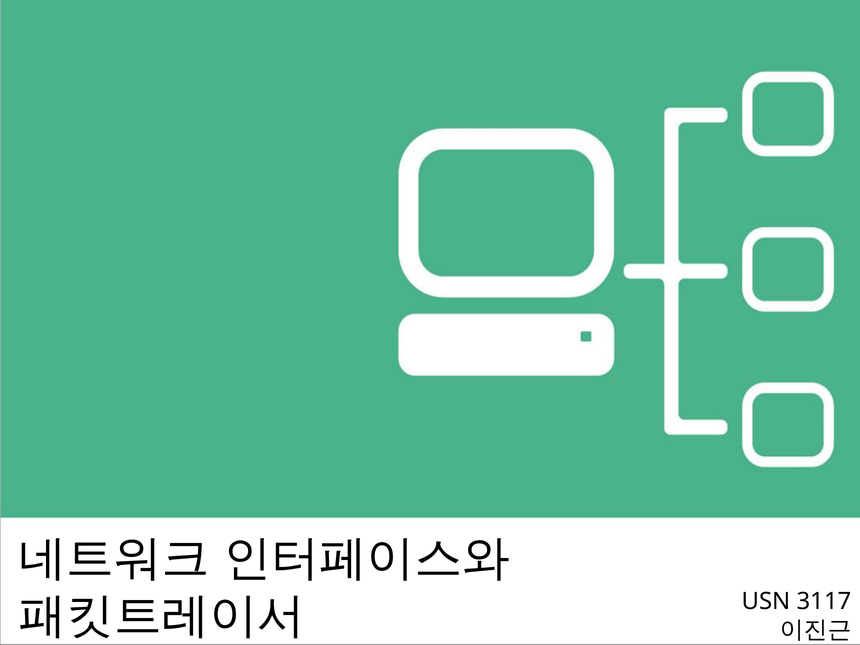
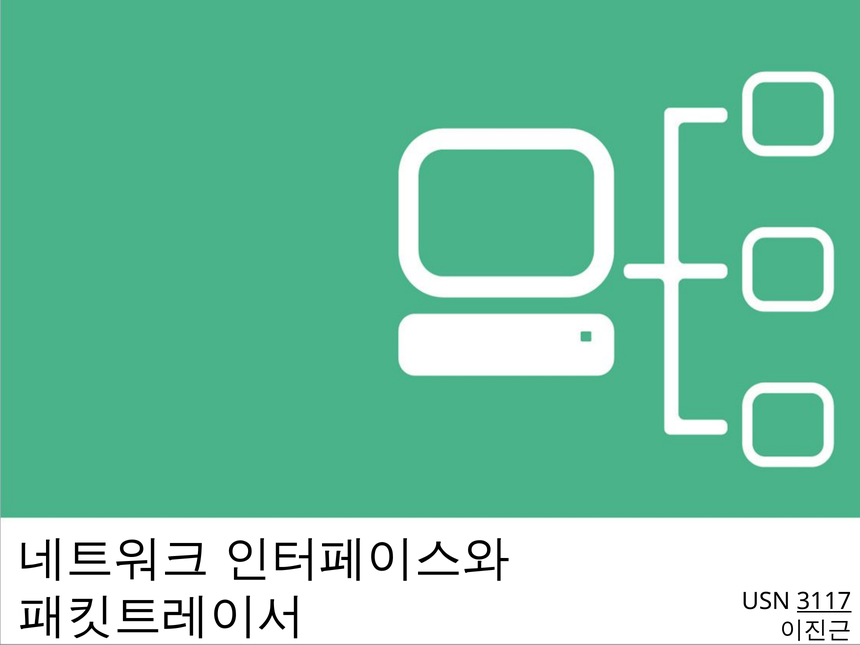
3117 underline: none -> present (824, 601)
